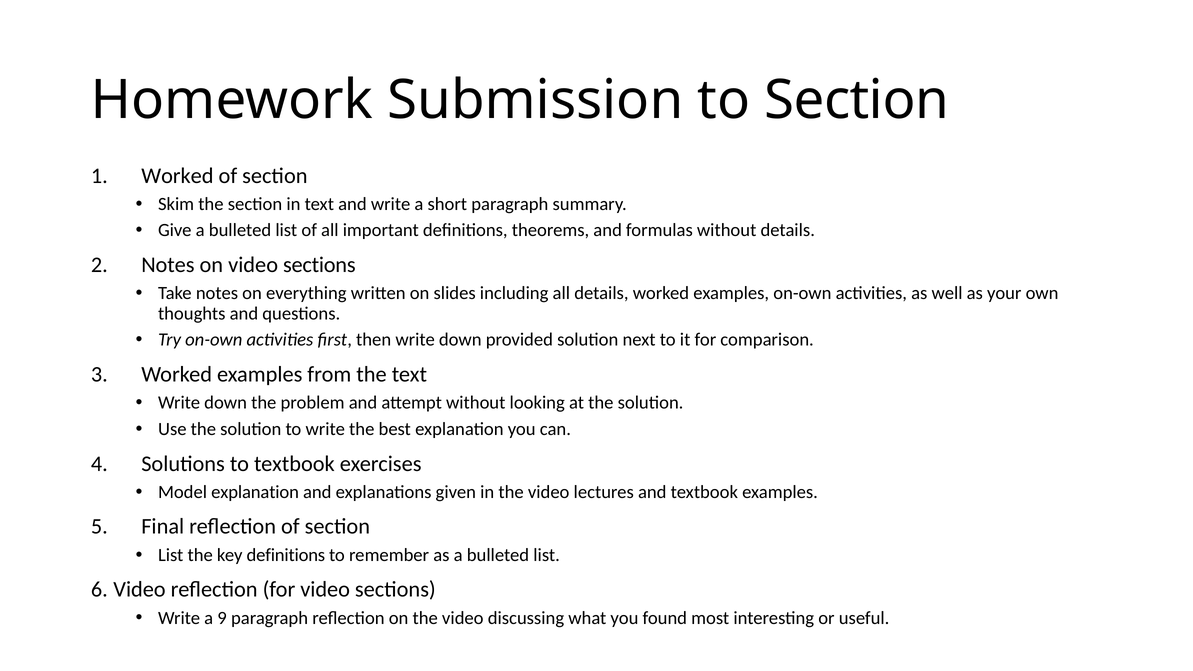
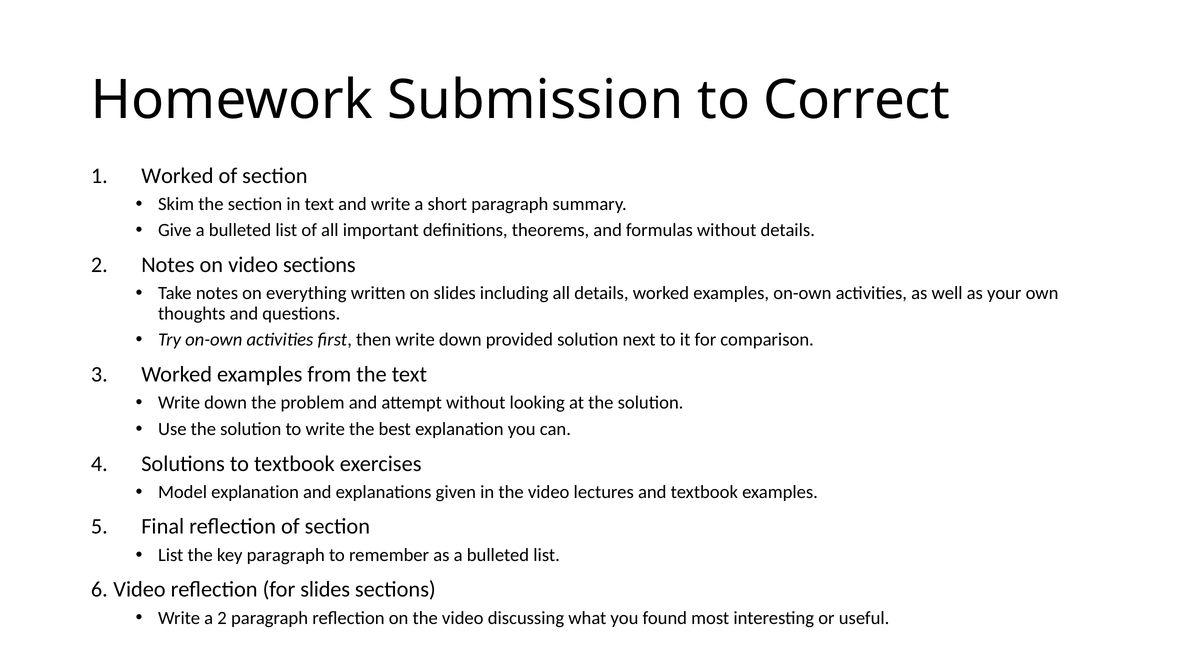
to Section: Section -> Correct (857, 100)
key definitions: definitions -> paragraph (286, 555)
for video: video -> slides (325, 590)
a 9: 9 -> 2 (222, 618)
